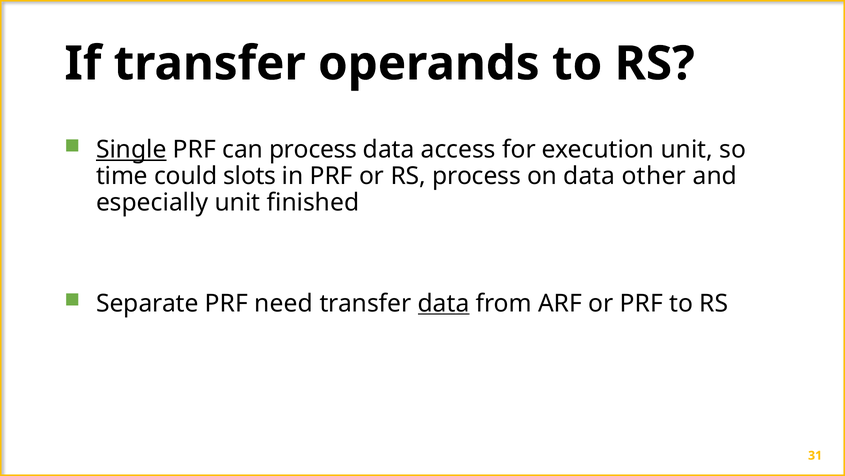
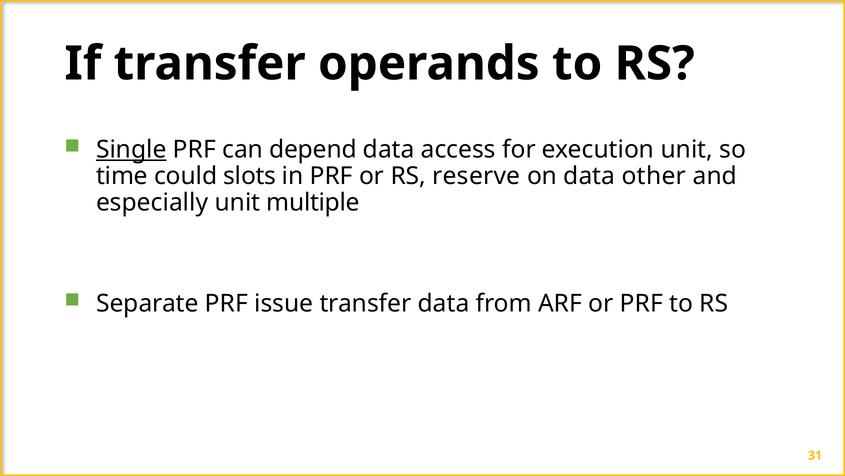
can process: process -> depend (313, 149)
RS process: process -> reserve (476, 176)
finished: finished -> multiple (313, 202)
need: need -> issue (284, 303)
data underline: present -> none (444, 303)
